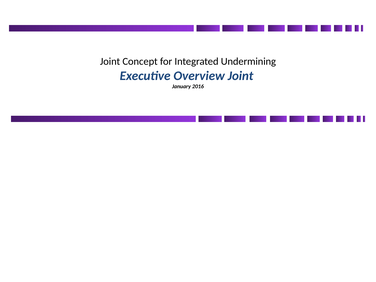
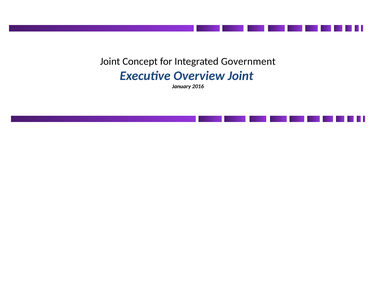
Undermining: Undermining -> Government (248, 62)
